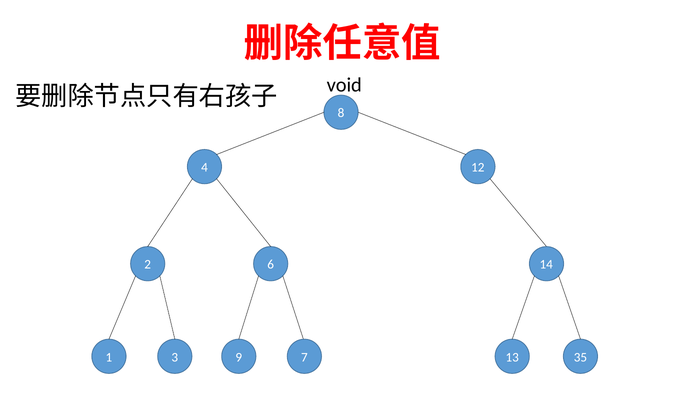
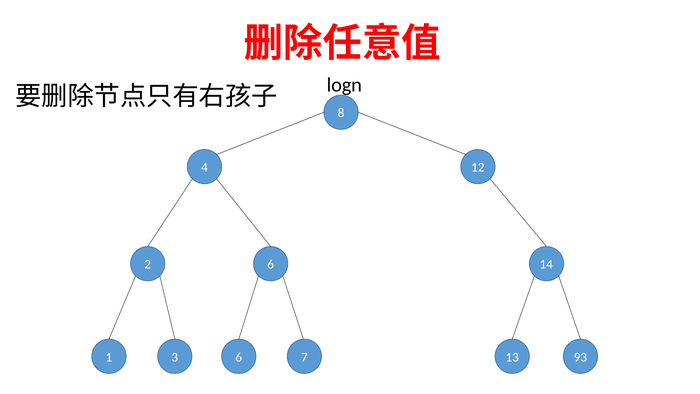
void: void -> logn (344, 85)
3 9: 9 -> 6 (239, 357)
35: 35 -> 93 (580, 357)
